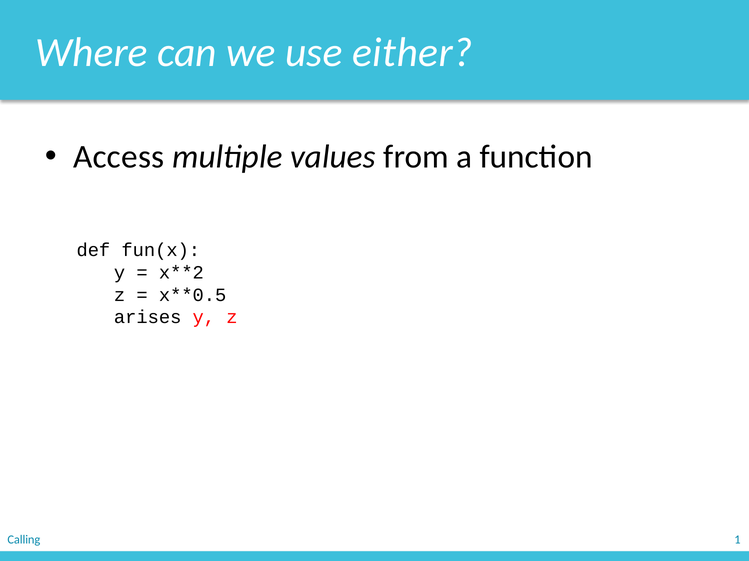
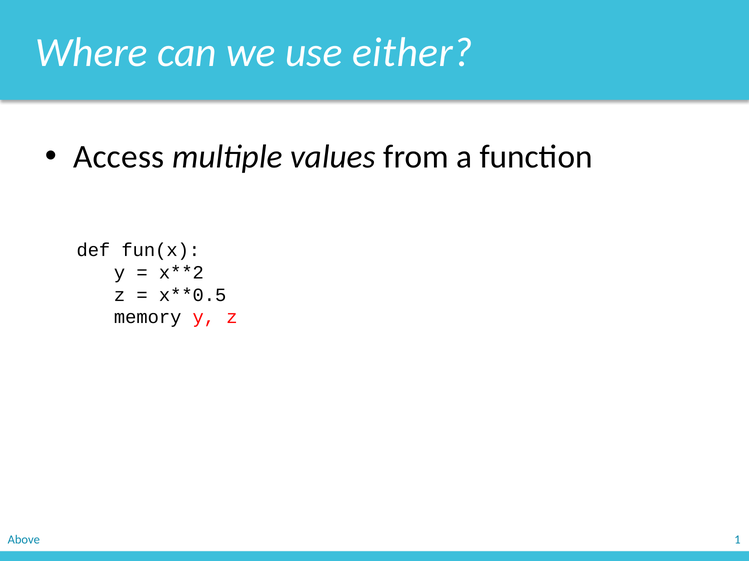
arises: arises -> memory (148, 318)
Calling: Calling -> Above (24, 540)
